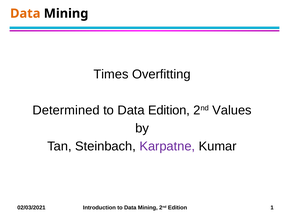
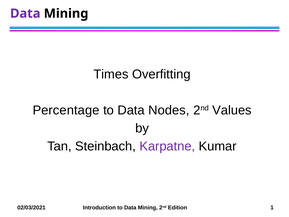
Data colour: orange -> purple (25, 13)
Determined: Determined -> Percentage (66, 110)
Data Edition: Edition -> Nodes (169, 110)
